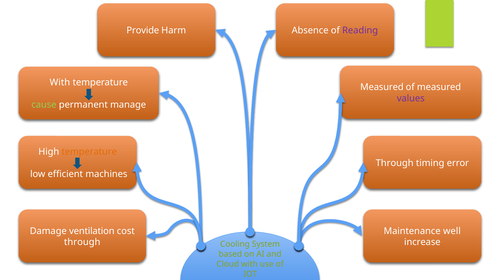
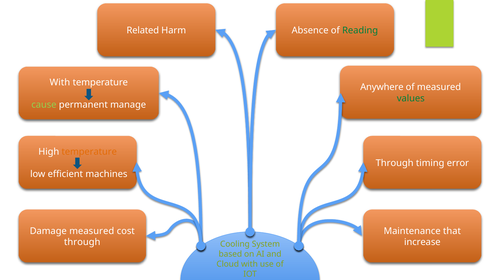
Provide: Provide -> Related (143, 30)
Reading colour: purple -> green (360, 30)
Measured: Measured -> Anywhere (382, 87)
values colour: purple -> green (411, 98)
Damage ventilation: ventilation -> measured (92, 231)
well: well -> that (452, 231)
